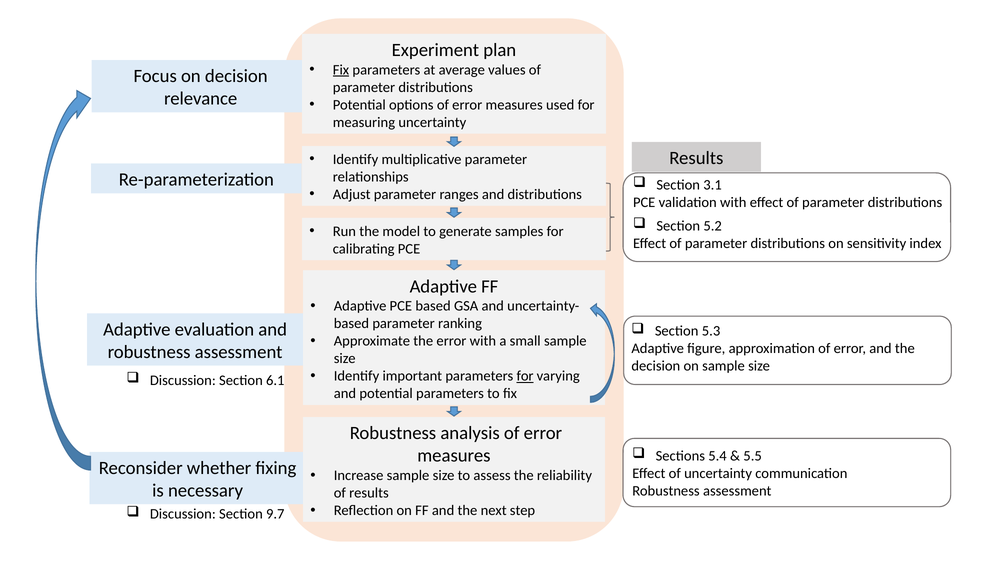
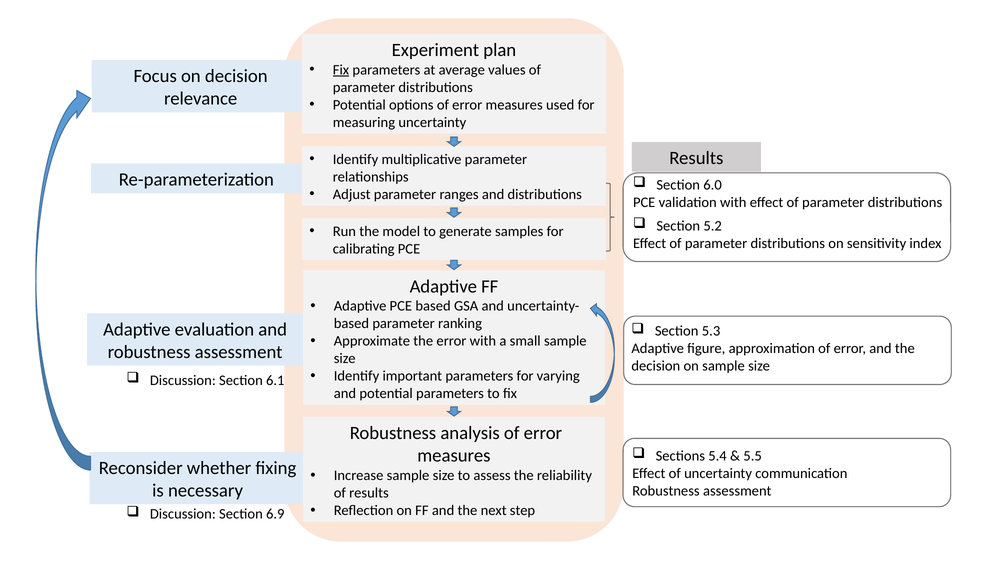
3.1: 3.1 -> 6.0 (713, 185)
for underline: present -> none (525, 376)
9.7: 9.7 -> 6.9 (275, 514)
